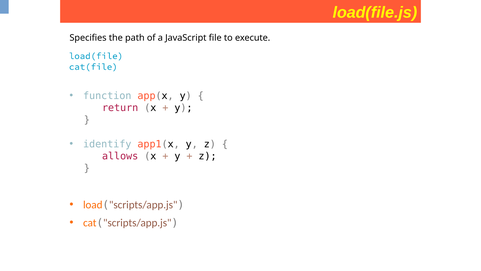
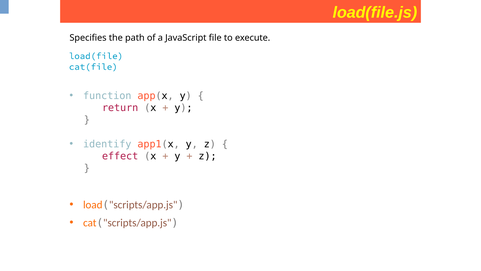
allows: allows -> effect (120, 156)
